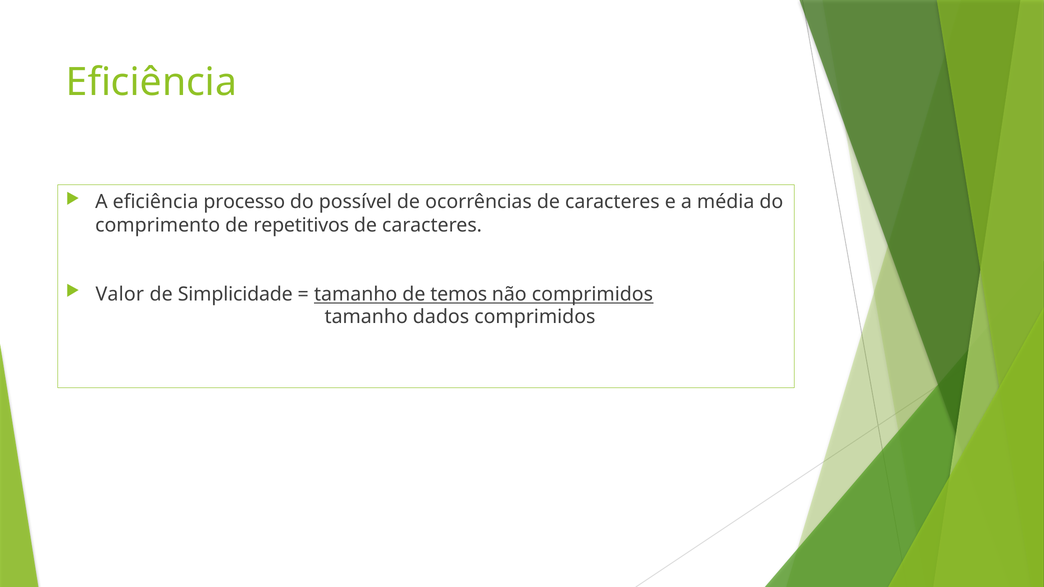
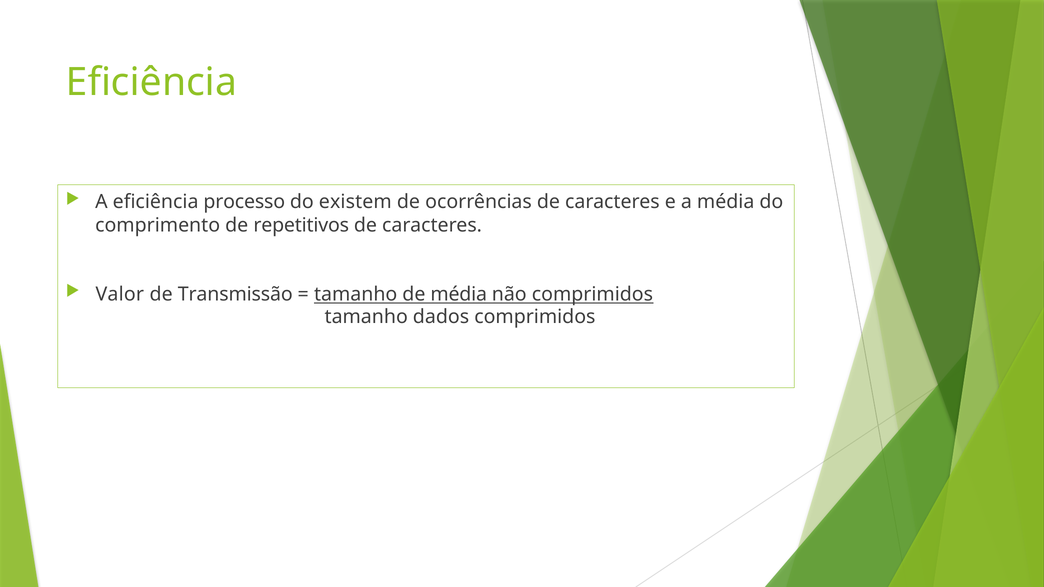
possível: possível -> existem (355, 202)
Simplicidade: Simplicidade -> Transmissão (235, 294)
de temos: temos -> média (459, 294)
